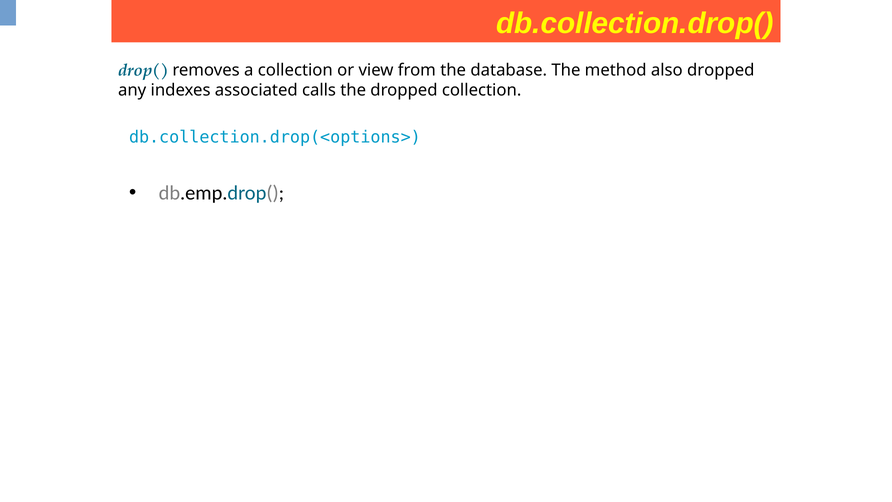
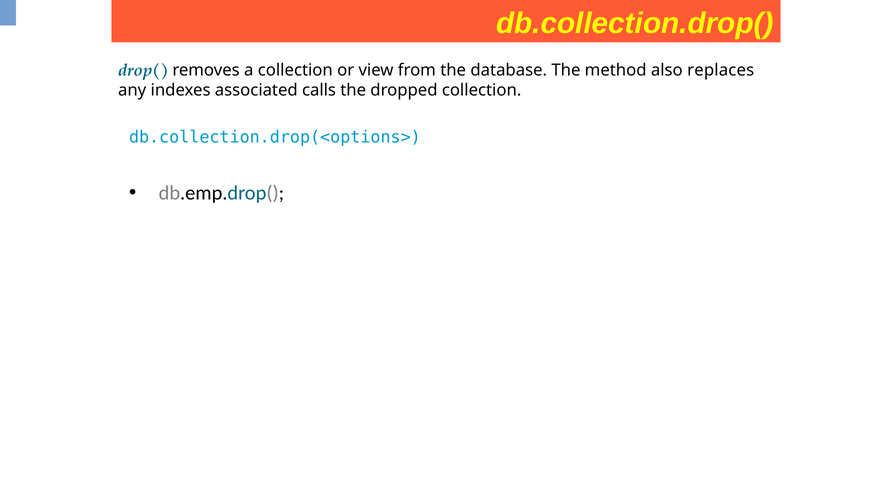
also dropped: dropped -> replaces (721, 70)
